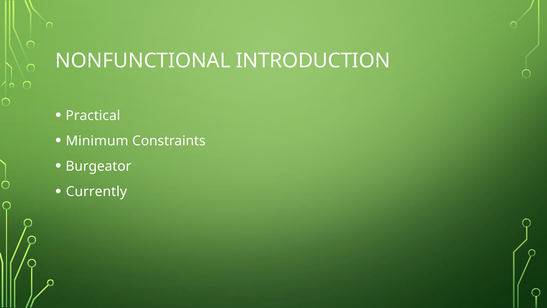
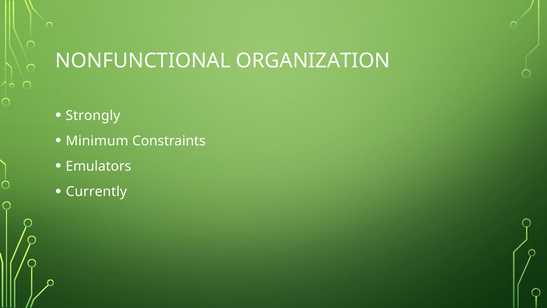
INTRODUCTION: INTRODUCTION -> ORGANIZATION (313, 61)
Practical: Practical -> Strongly (93, 115)
Burgeator: Burgeator -> Emulators (98, 166)
